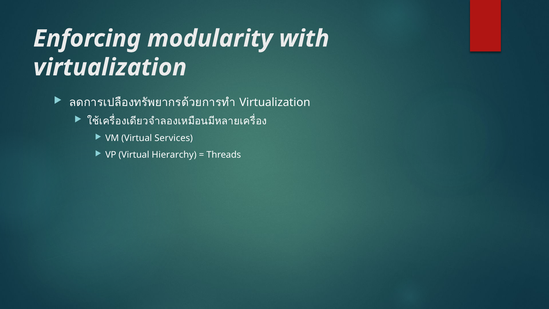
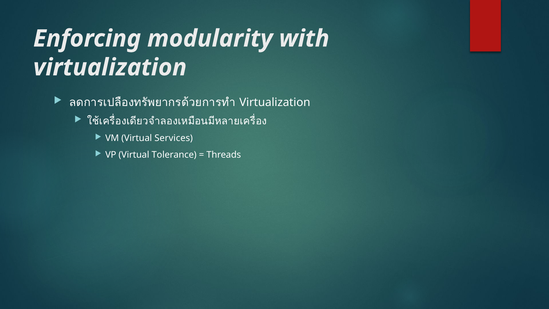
Hierarchy: Hierarchy -> Tolerance (174, 155)
